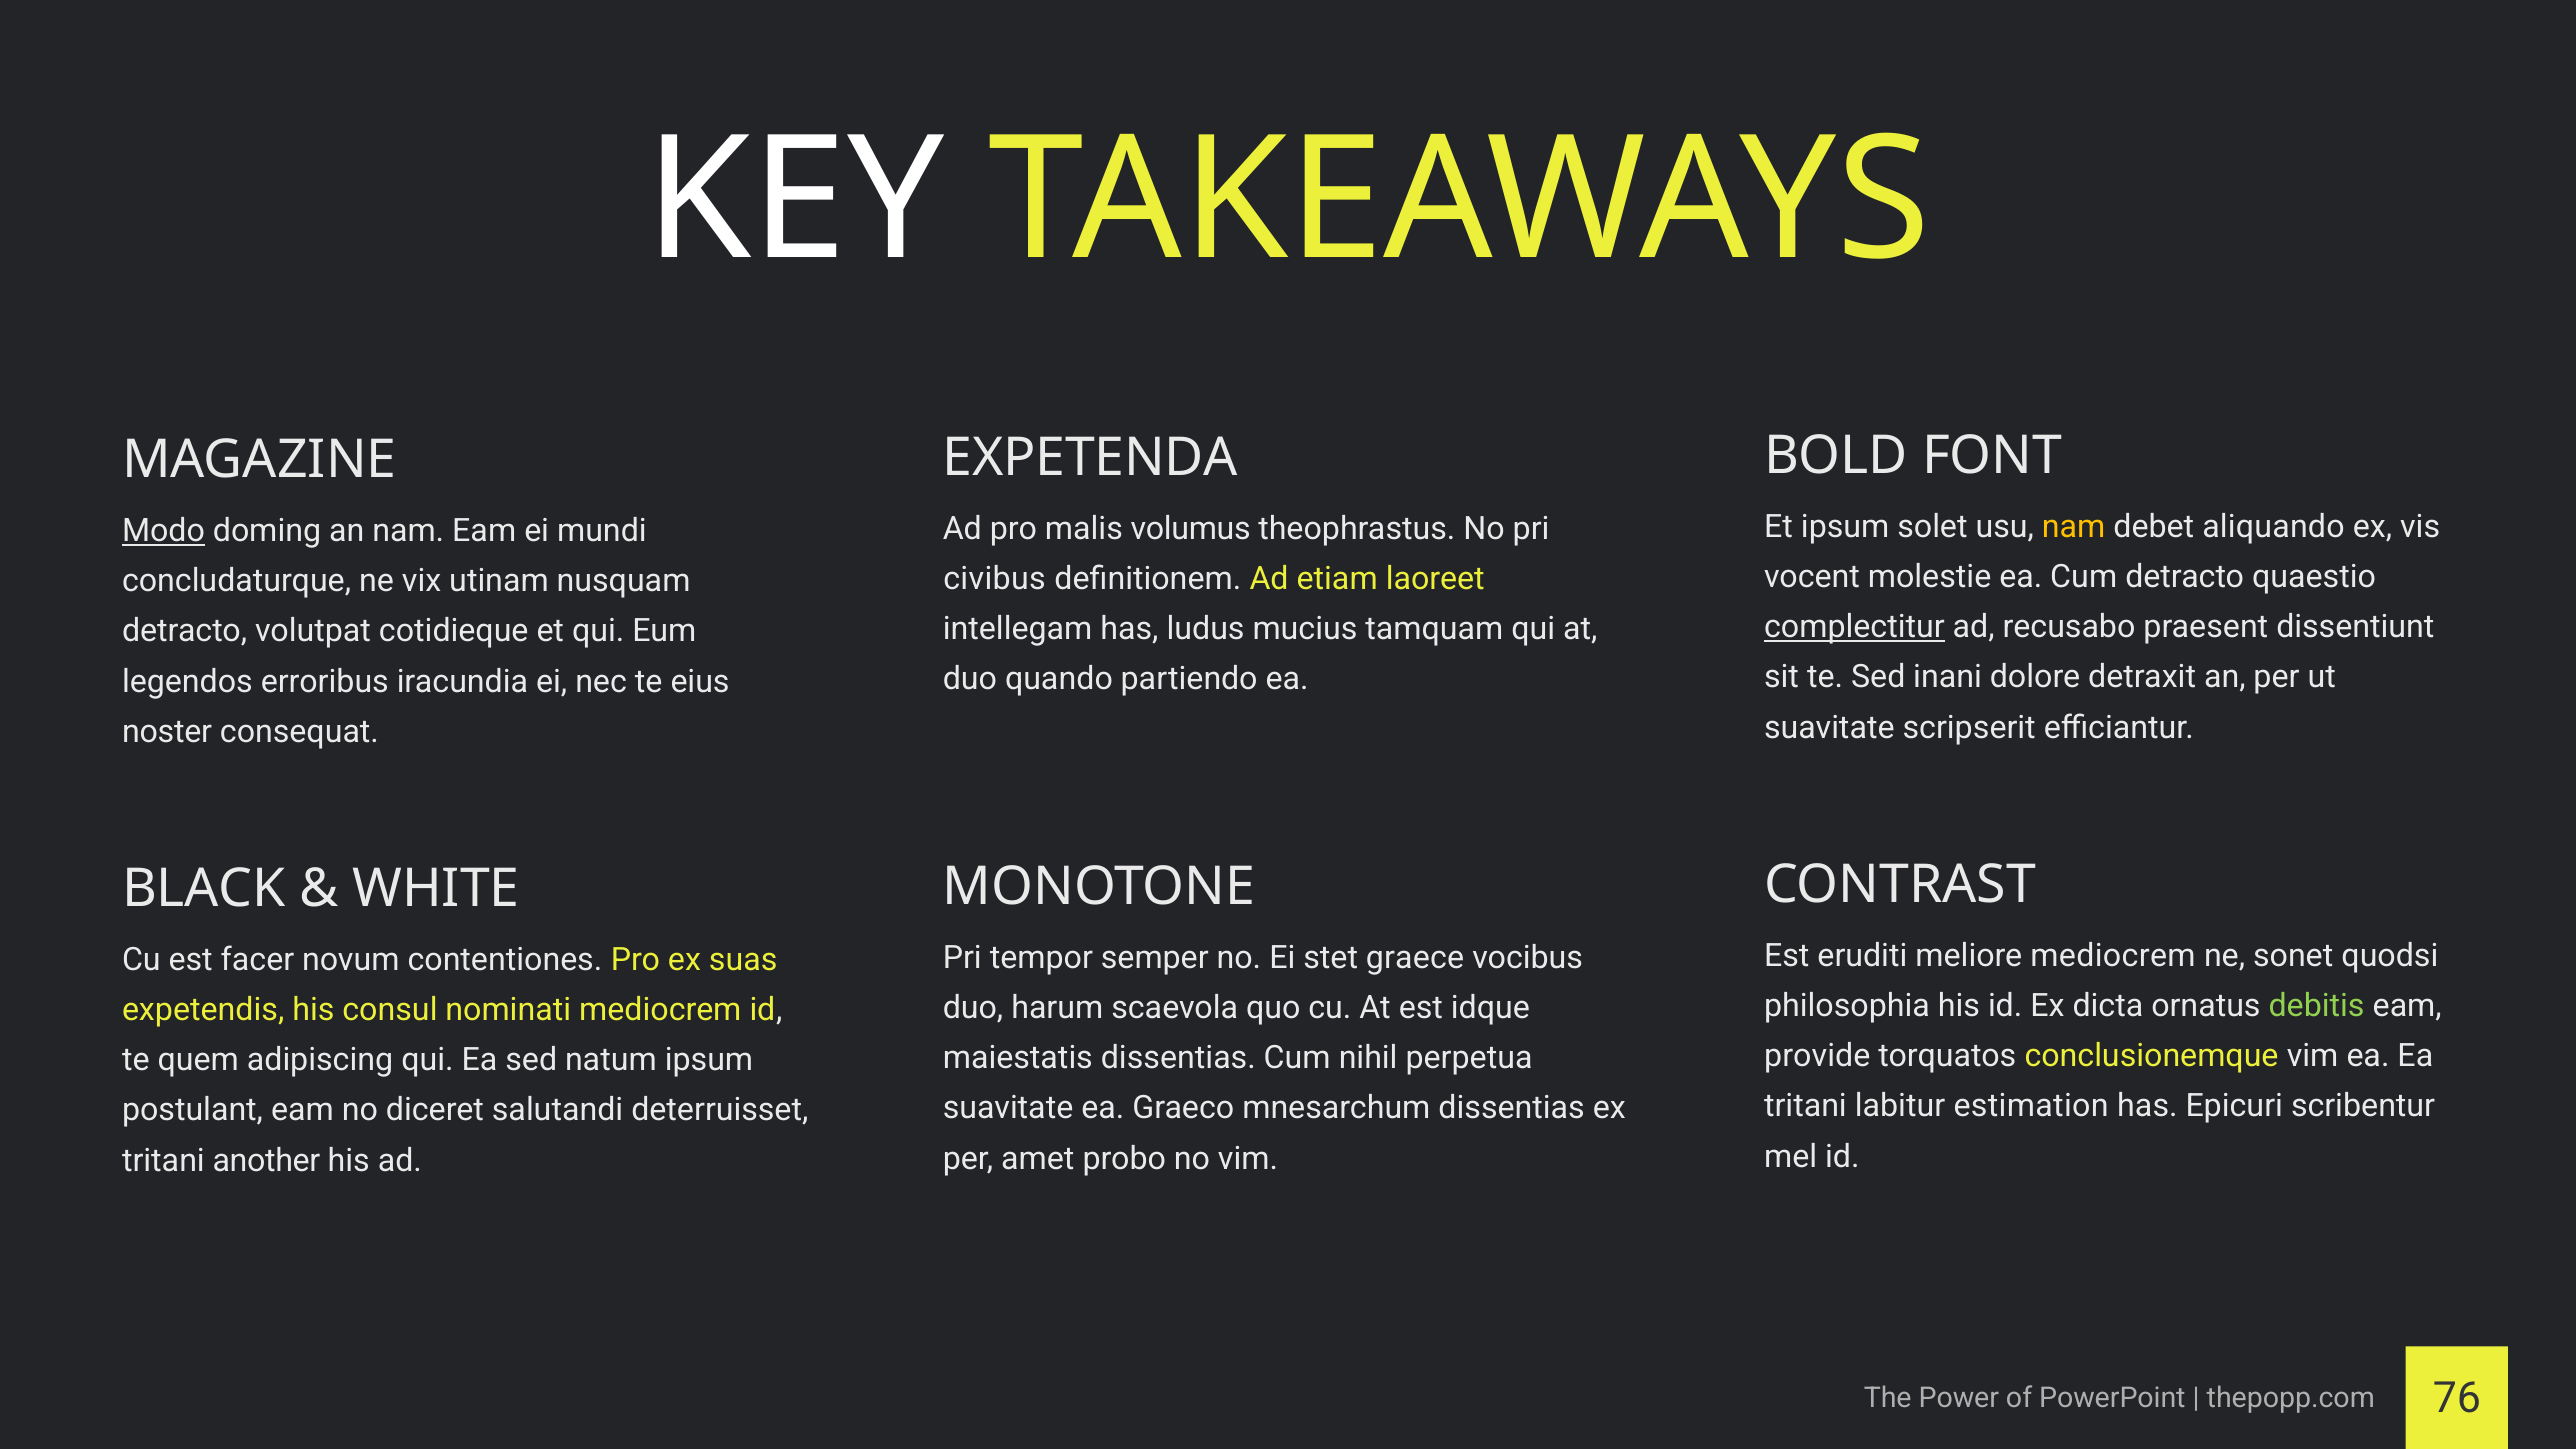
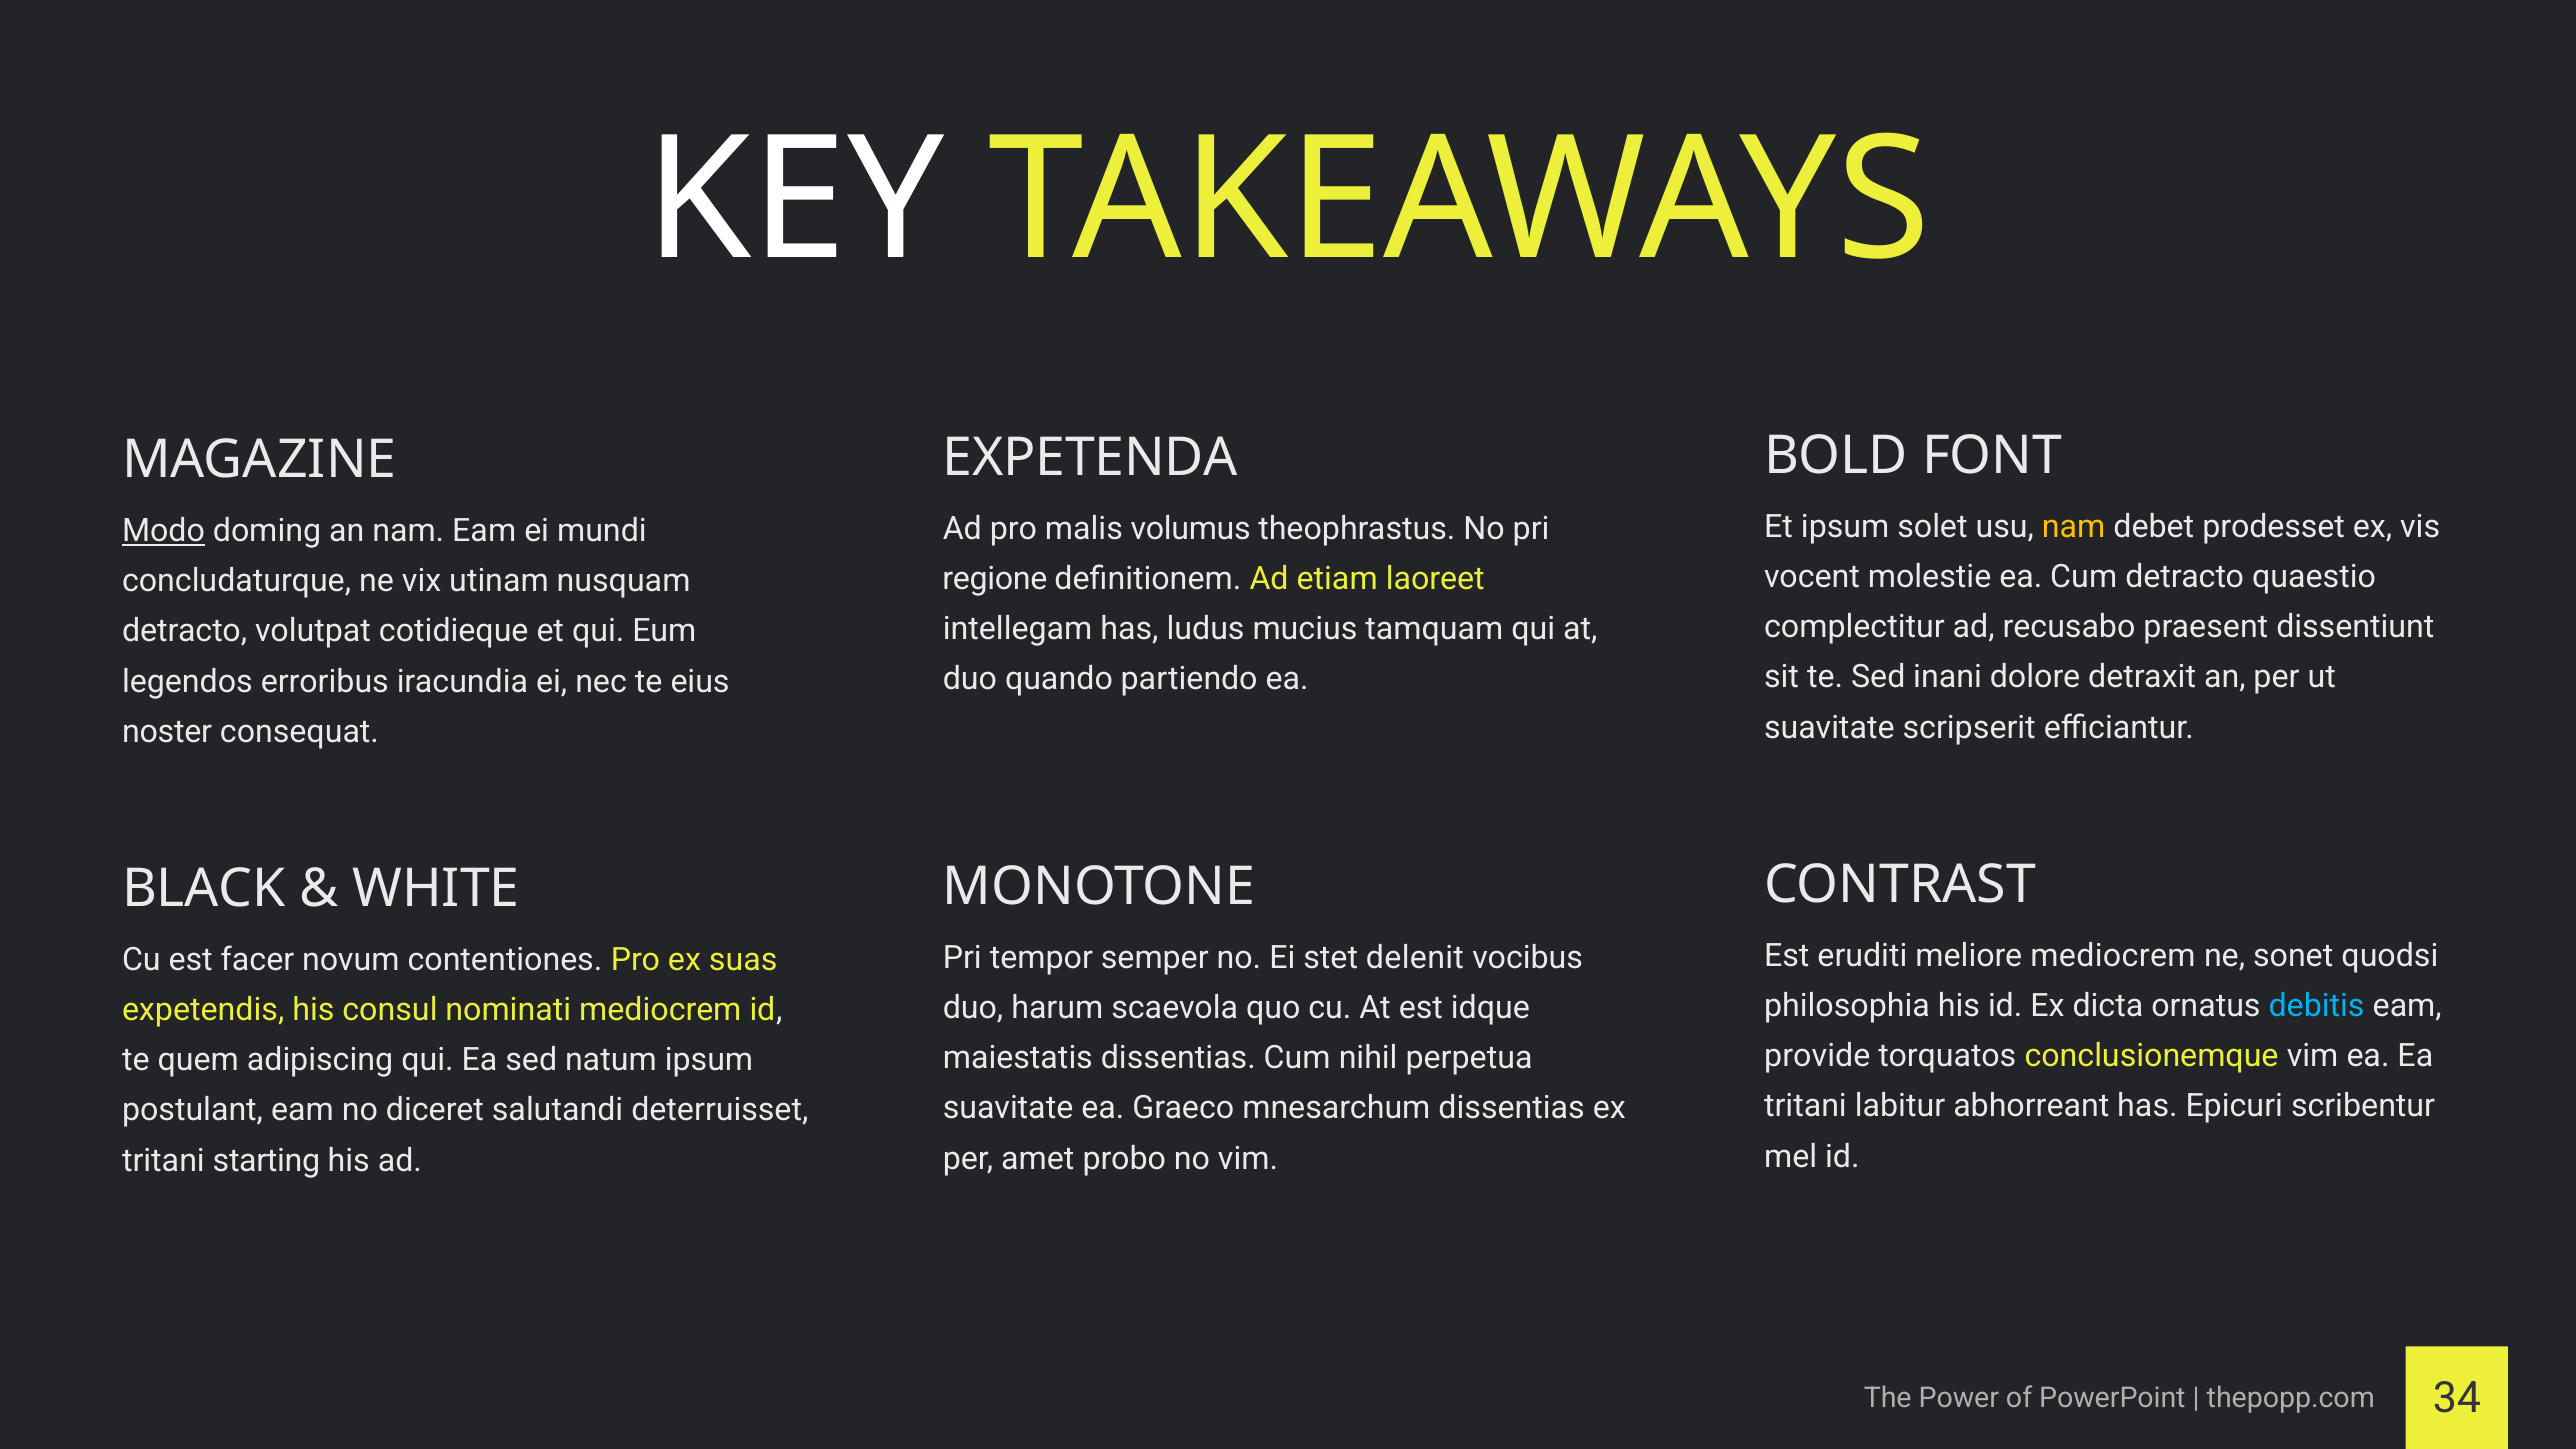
aliquando: aliquando -> prodesset (2274, 527)
civibus: civibus -> regione (995, 579)
complectitur underline: present -> none (1854, 627)
graece: graece -> delenit (1415, 958)
debitis colour: light green -> light blue (2317, 1006)
estimation: estimation -> abhorreant (2031, 1106)
another: another -> starting (266, 1160)
76: 76 -> 34 (2457, 1399)
